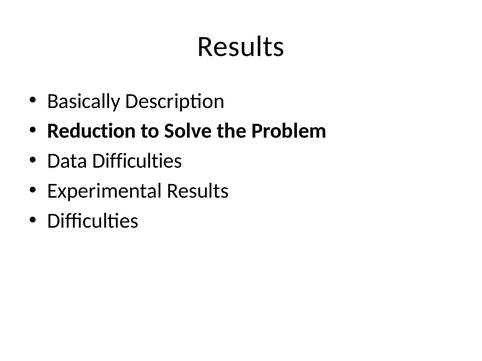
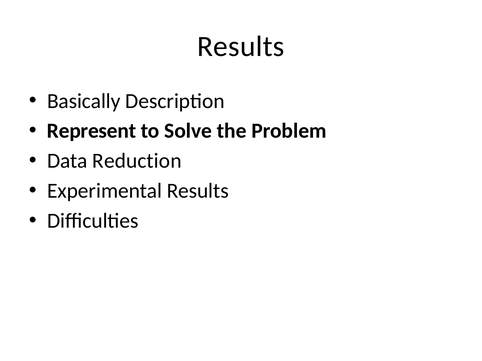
Reduction: Reduction -> Represent (92, 131)
Data Difficulties: Difficulties -> Reduction (137, 161)
